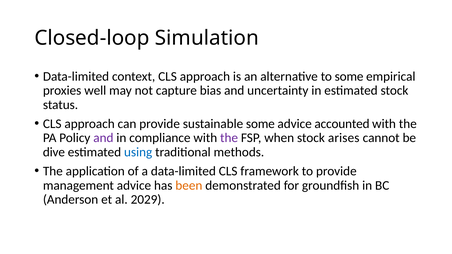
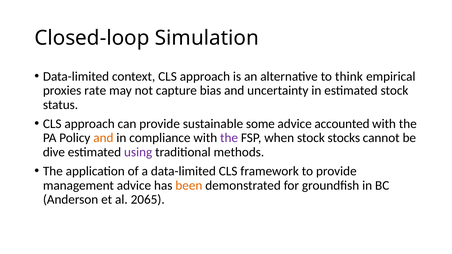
to some: some -> think (349, 76)
well: well -> rate (95, 91)
and colour: purple -> orange (103, 138)
arises: arises -> stocks (344, 138)
using colour: blue -> purple (138, 152)
2029: 2029 -> 2065 (148, 200)
